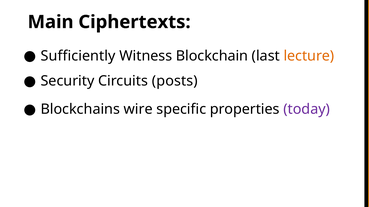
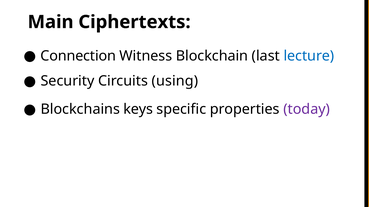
Sufficiently: Sufficiently -> Connection (78, 56)
lecture colour: orange -> blue (309, 56)
posts: posts -> using (175, 81)
wire: wire -> keys (138, 110)
